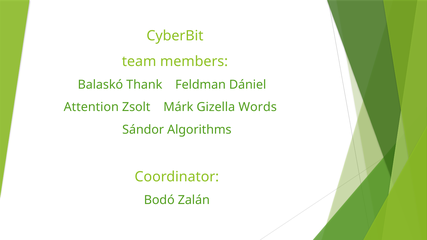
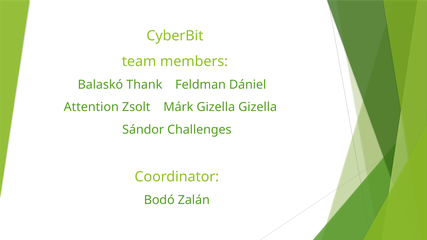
Gizella Words: Words -> Gizella (258, 107)
Algorithms: Algorithms -> Challenges (199, 130)
